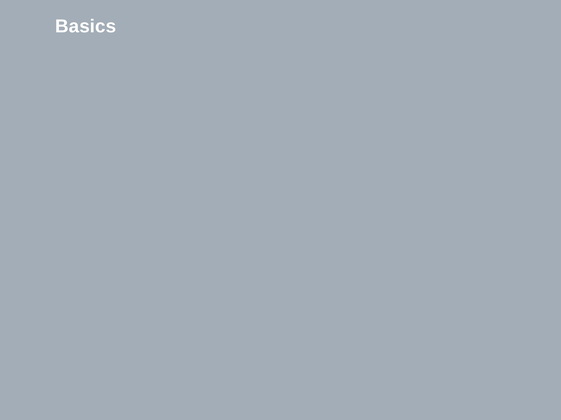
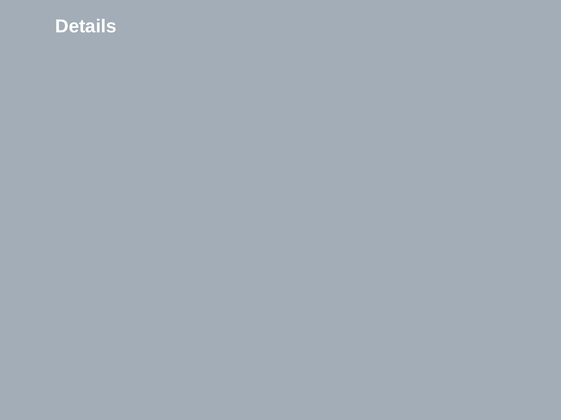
Basics: Basics -> Details (86, 26)
